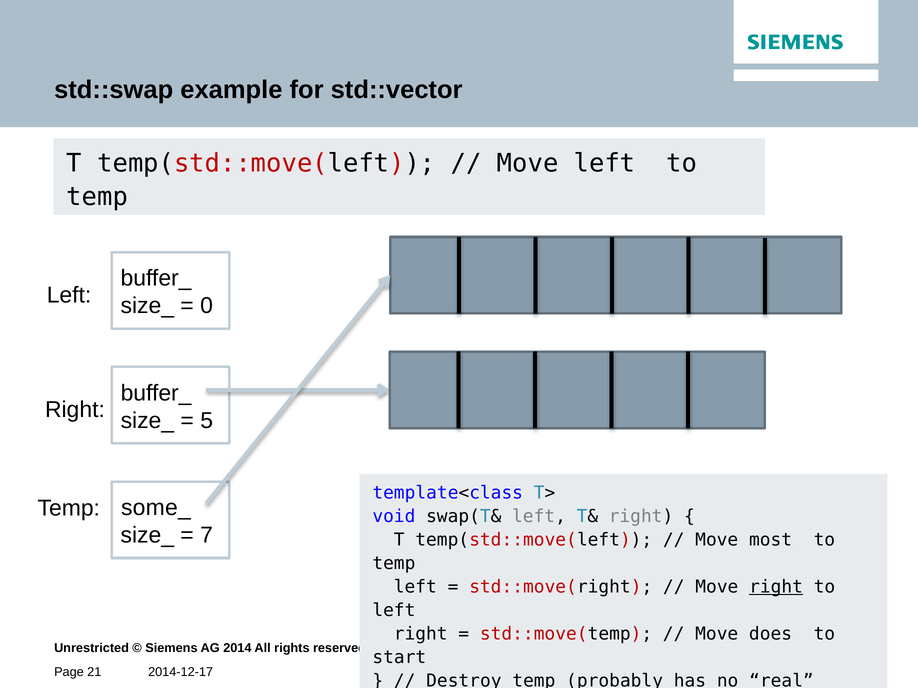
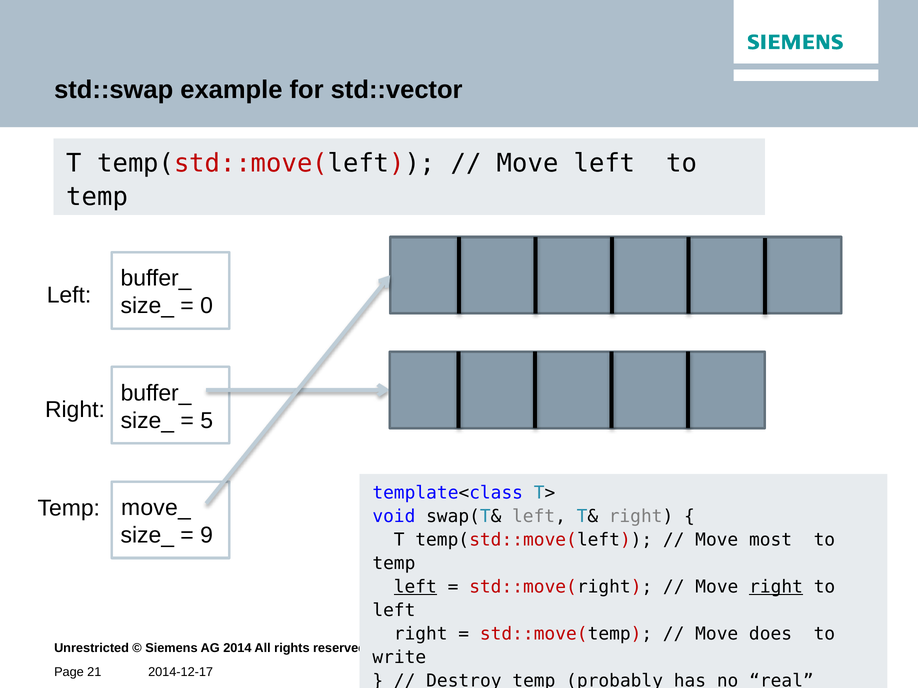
some_: some_ -> move_ (156, 508)
7: 7 -> 9 (207, 536)
left underline: none -> present (415, 587)
start: start -> write (399, 658)
